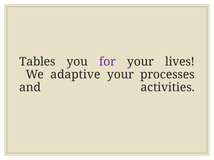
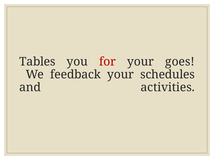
for colour: purple -> red (107, 62)
lives: lives -> goes (180, 62)
adaptive: adaptive -> feedback (75, 75)
processes: processes -> schedules (167, 75)
